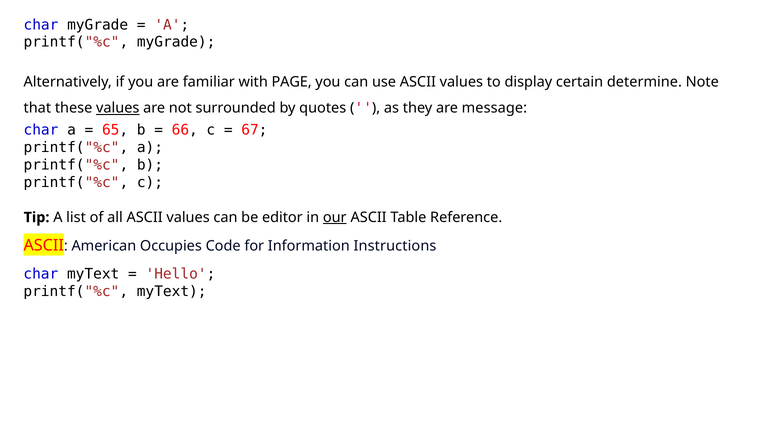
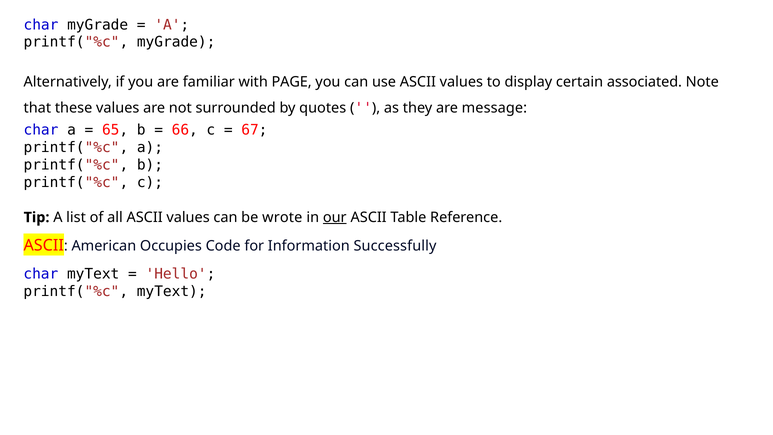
determine: determine -> associated (644, 82)
values underline: present -> none (118, 108)
editor: editor -> wrote (282, 217)
Instructions: Instructions -> Successfully (395, 246)
